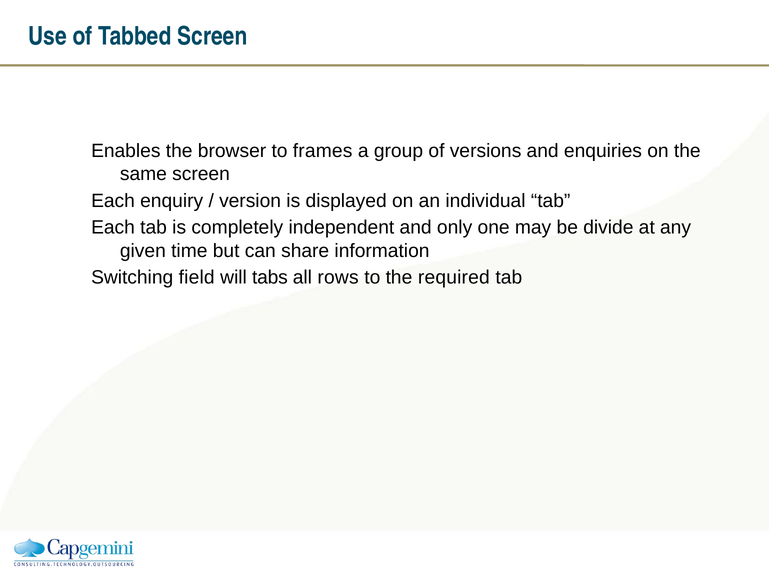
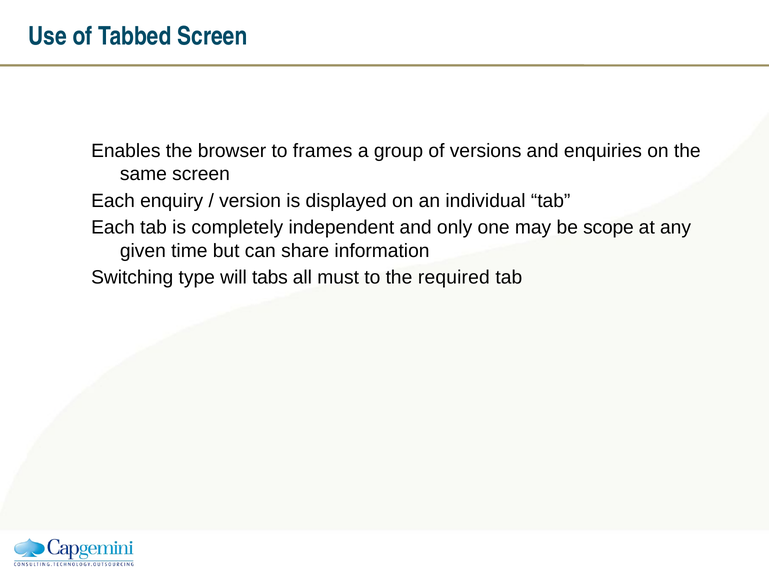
divide: divide -> scope (608, 228)
field: field -> type (197, 278)
rows: rows -> must (338, 278)
